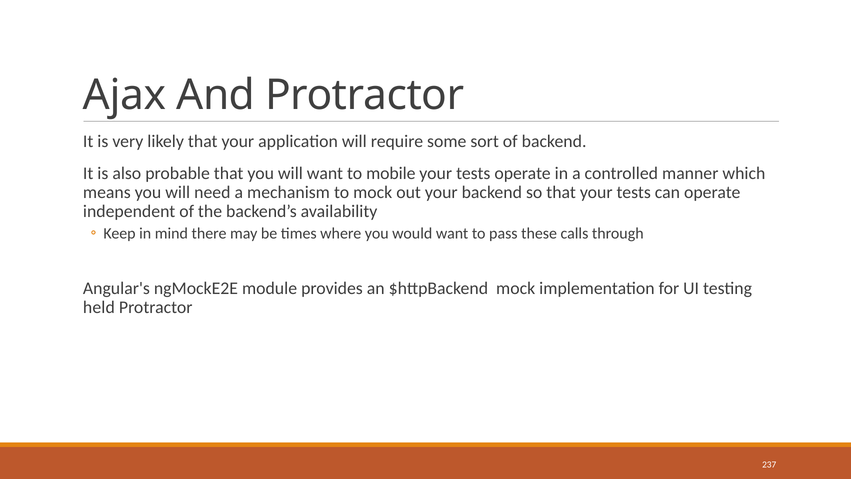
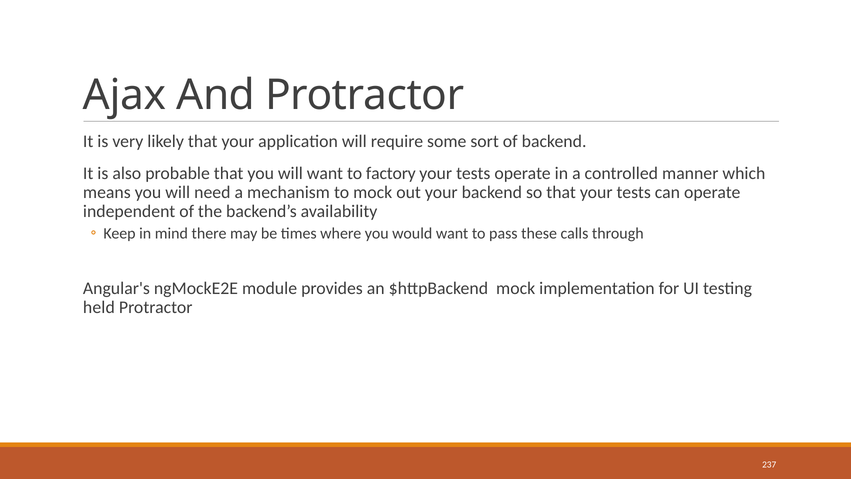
mobile: mobile -> factory (391, 173)
